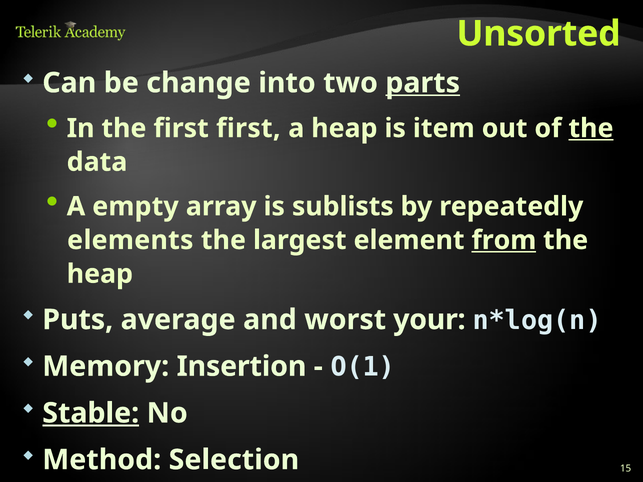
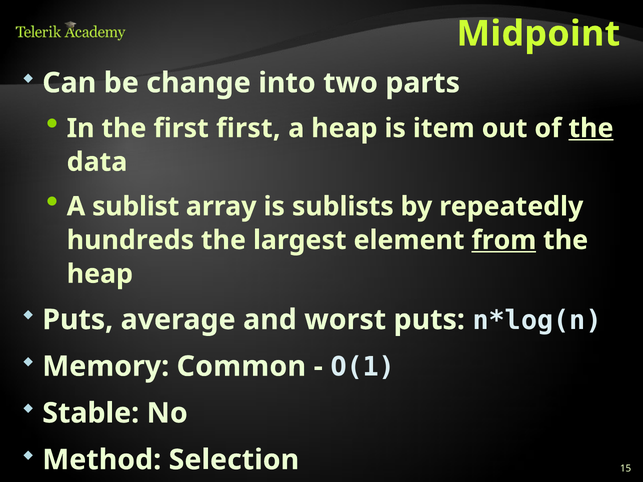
Unsorted: Unsorted -> Midpoint (538, 34)
parts underline: present -> none (423, 83)
empty: empty -> sublist (136, 207)
elements: elements -> hundreds (130, 240)
worst your: your -> puts (429, 320)
Insertion: Insertion -> Common (241, 367)
Stable underline: present -> none (91, 413)
